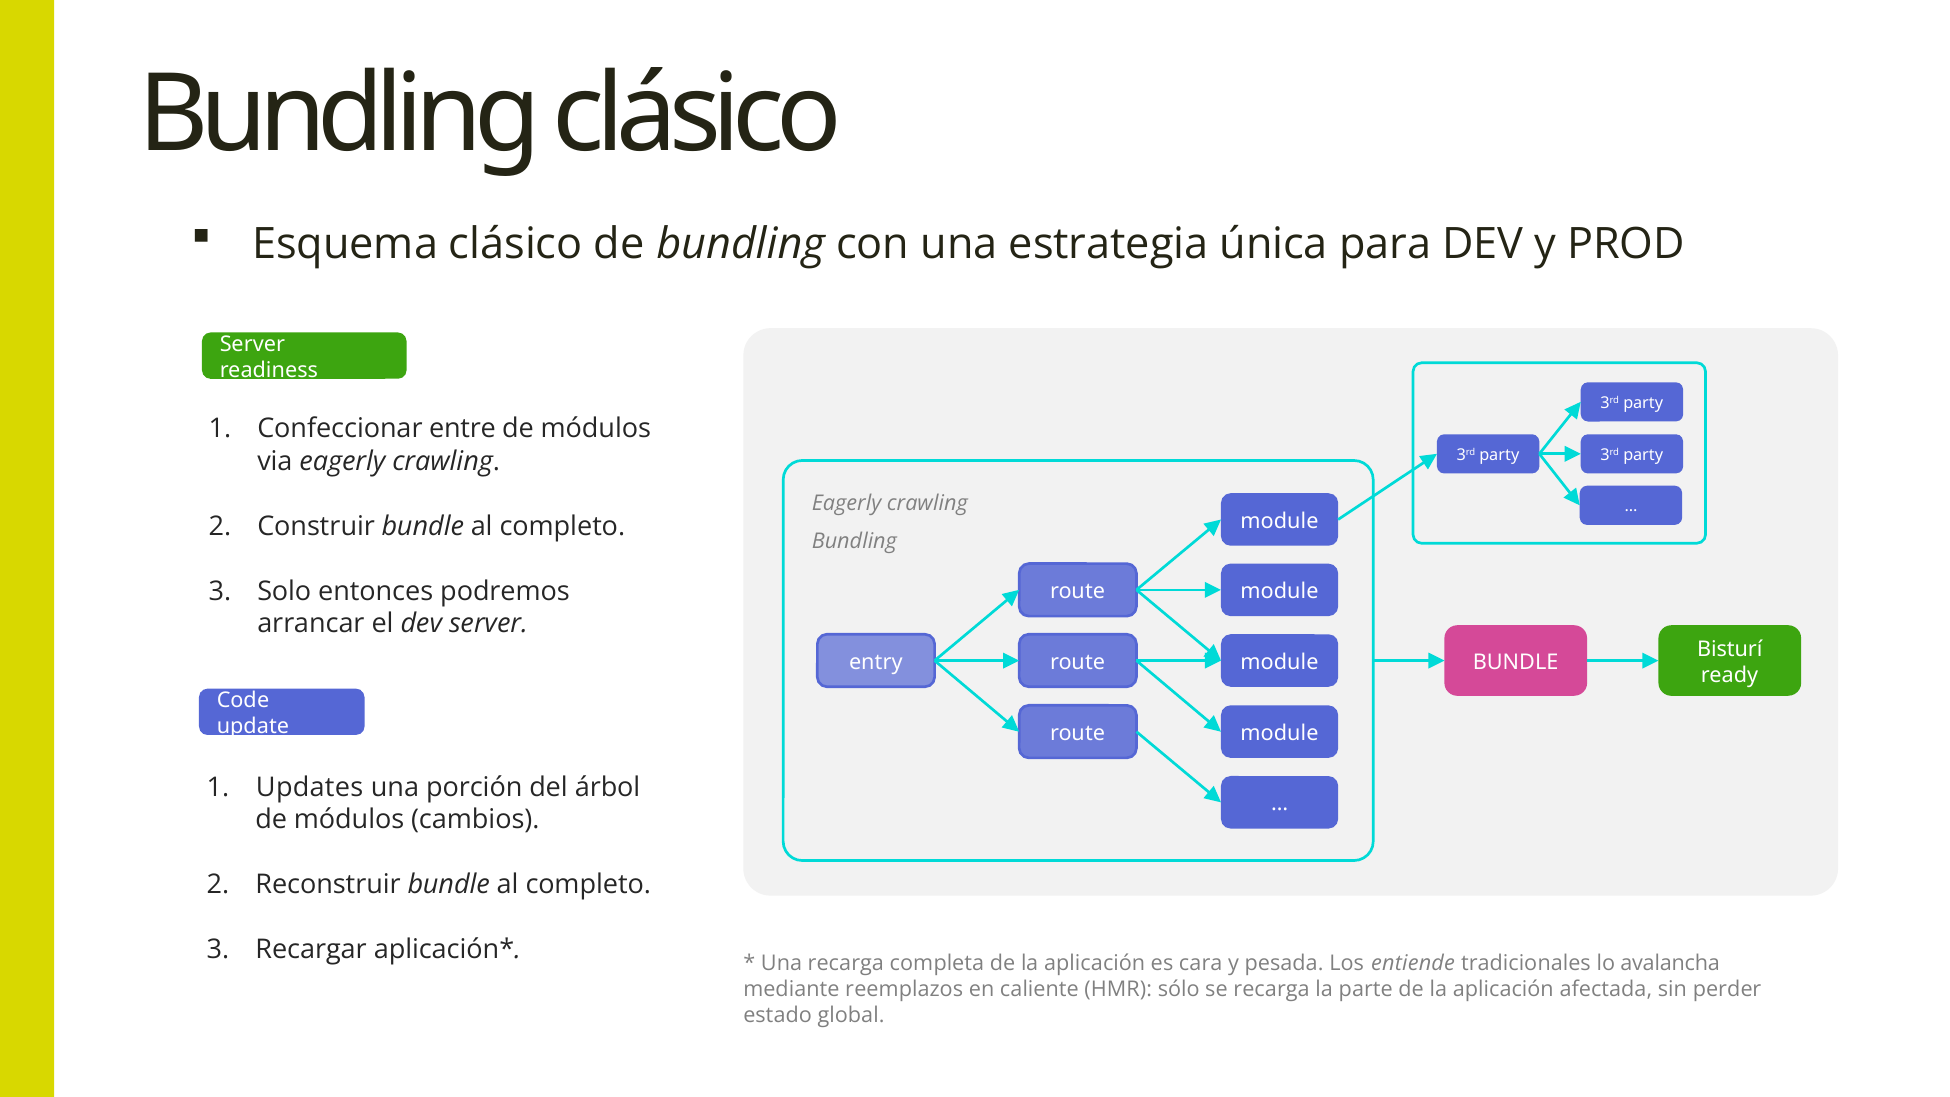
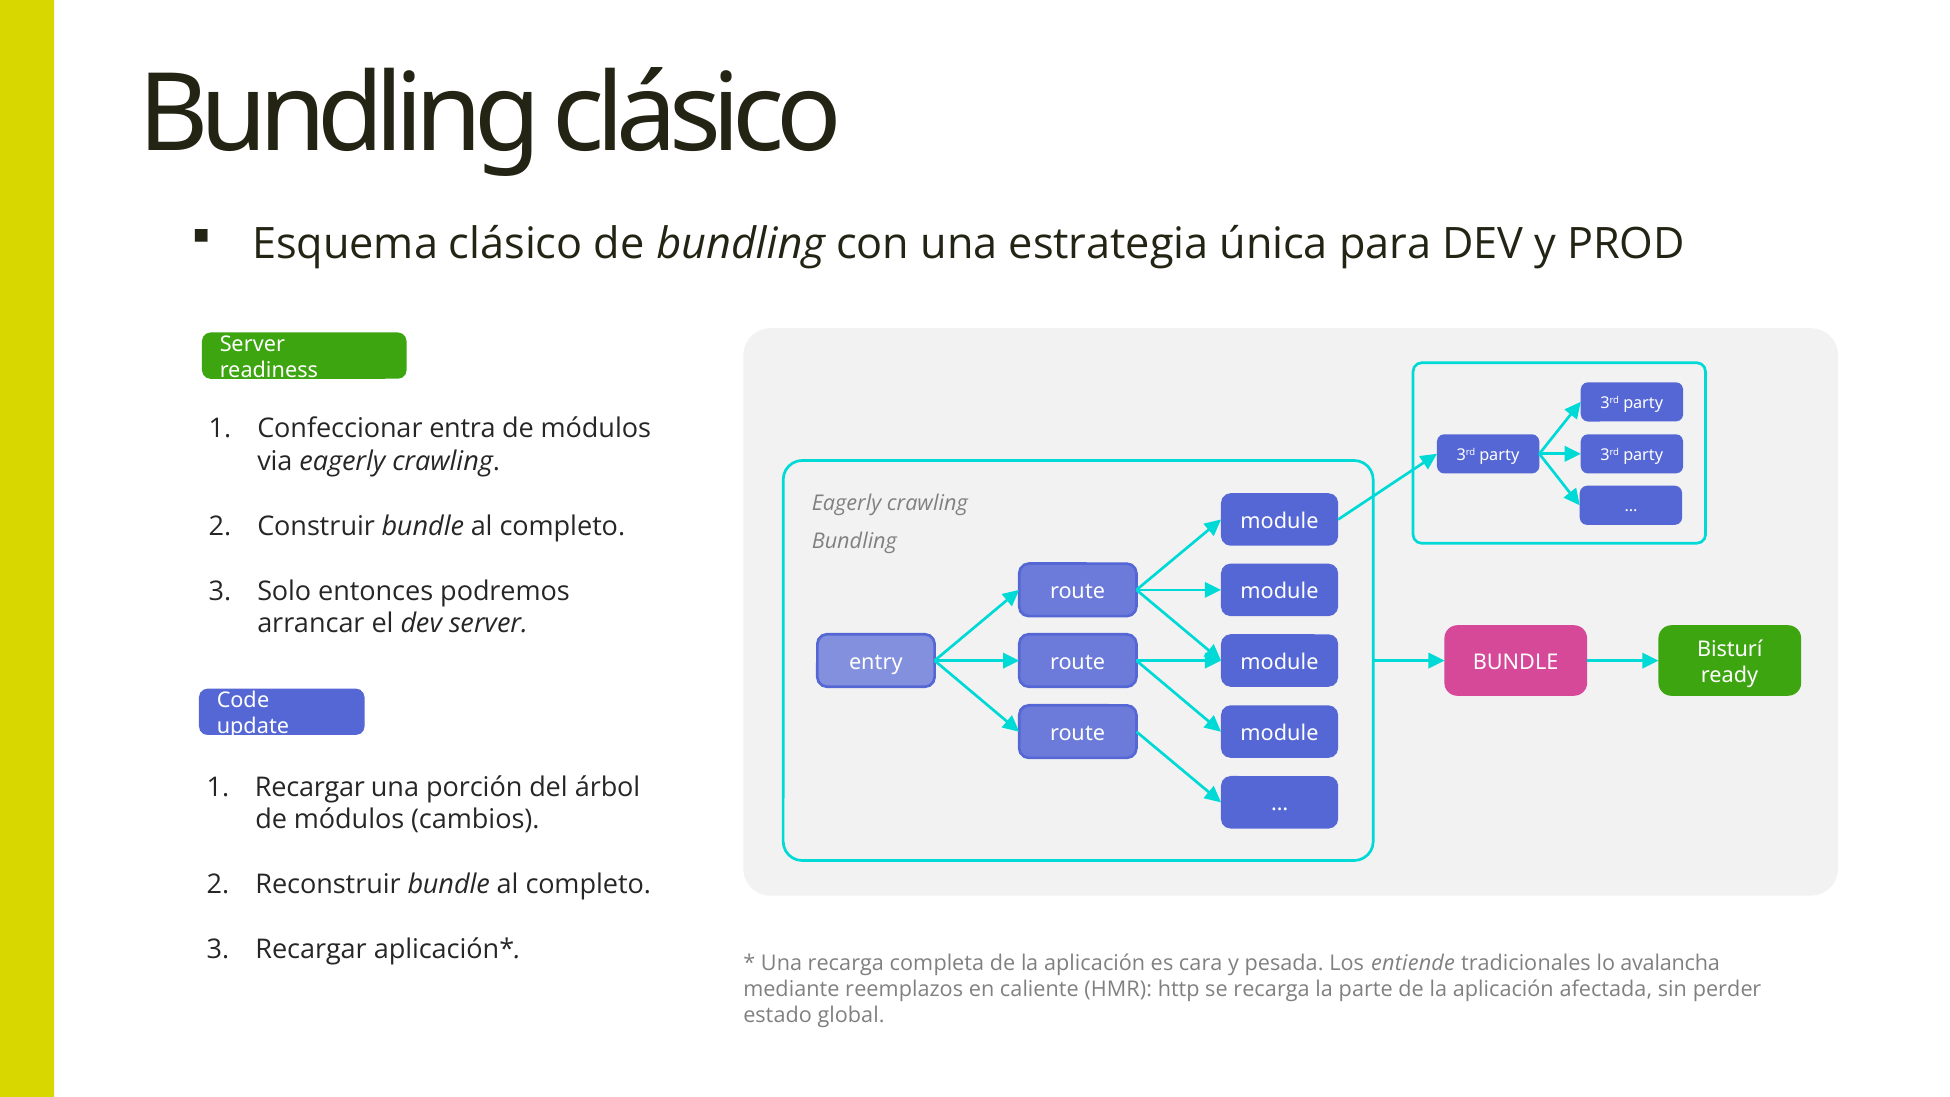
entre: entre -> entra (463, 429)
Updates: Updates -> Recargar (310, 787)
sólo: sólo -> http (1179, 989)
